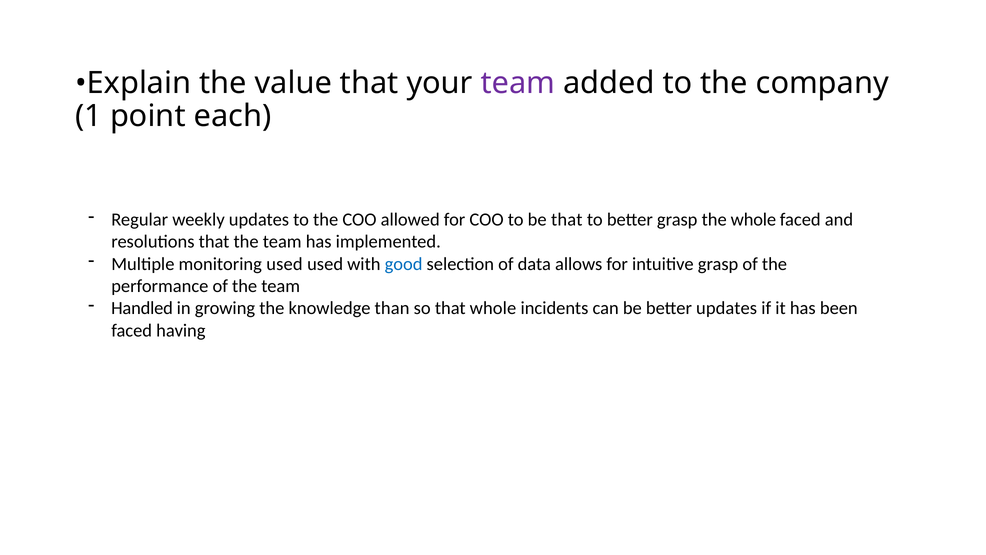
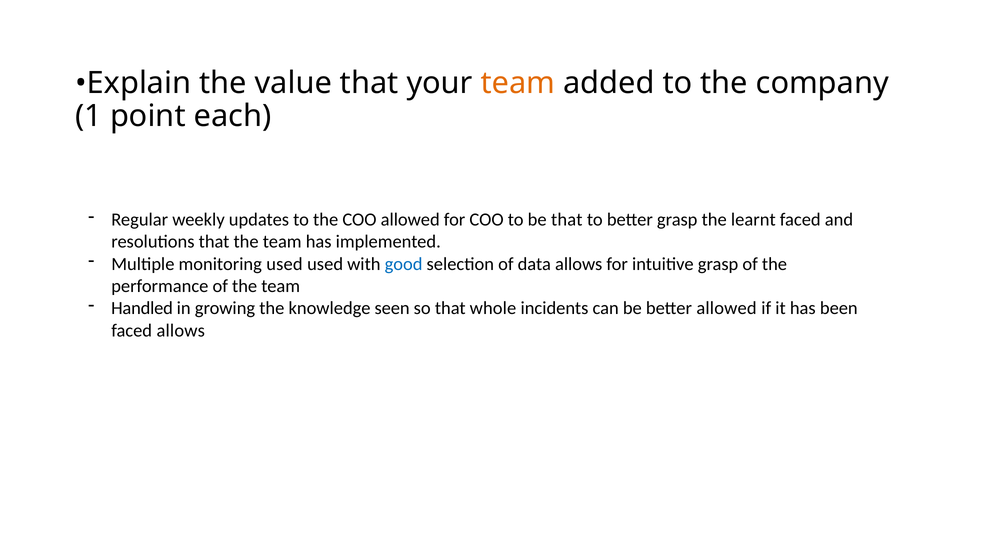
team colour: purple -> orange (518, 83)
the whole: whole -> learnt (753, 219)
than: than -> seen (392, 308)
better updates: updates -> allowed (727, 308)
faced having: having -> allows (181, 330)
